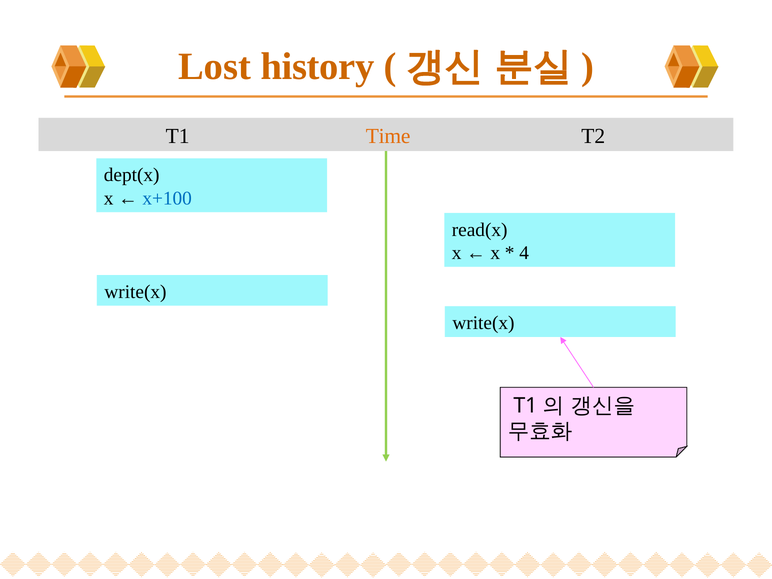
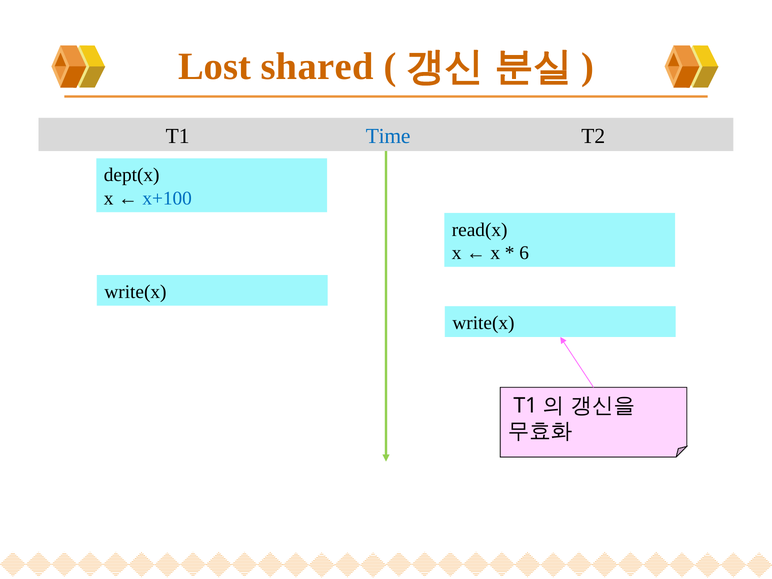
history: history -> shared (317, 67)
Time colour: orange -> blue (388, 136)
4: 4 -> 6 (524, 253)
